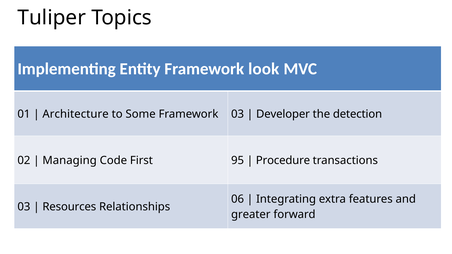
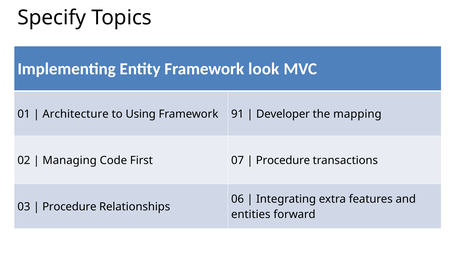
Tuliper: Tuliper -> Specify (52, 18)
Some: Some -> Using (141, 114)
Framework 03: 03 -> 91 (238, 114)
detection: detection -> mapping (357, 114)
95: 95 -> 07 (238, 161)
Resources: Resources -> Procedure (69, 207)
greater: greater -> entities (251, 215)
